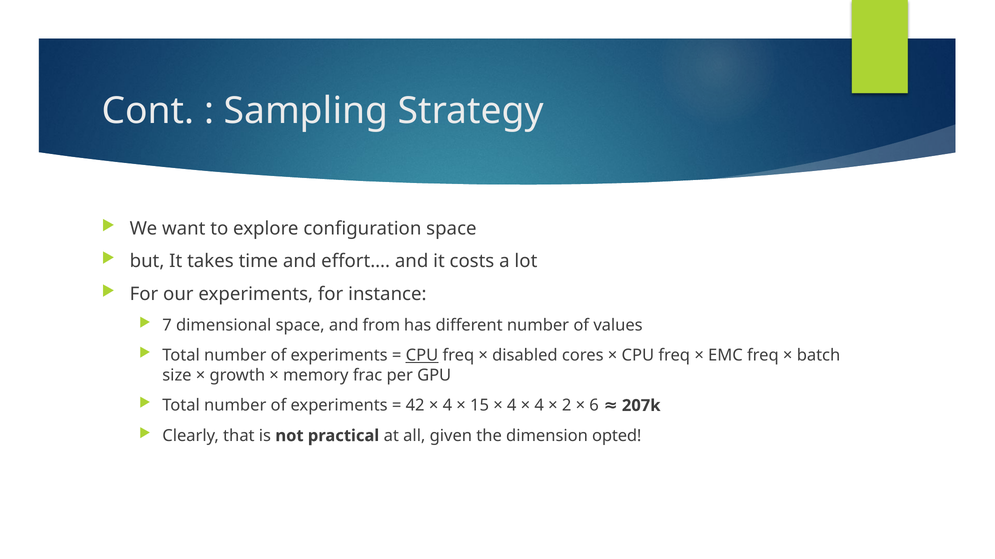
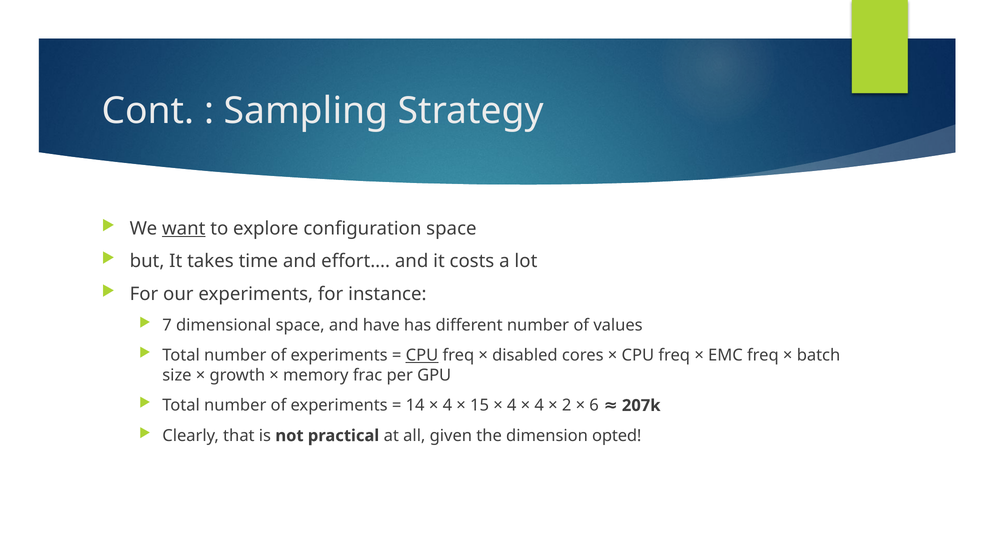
want underline: none -> present (184, 229)
from: from -> have (381, 326)
42: 42 -> 14 (415, 406)
